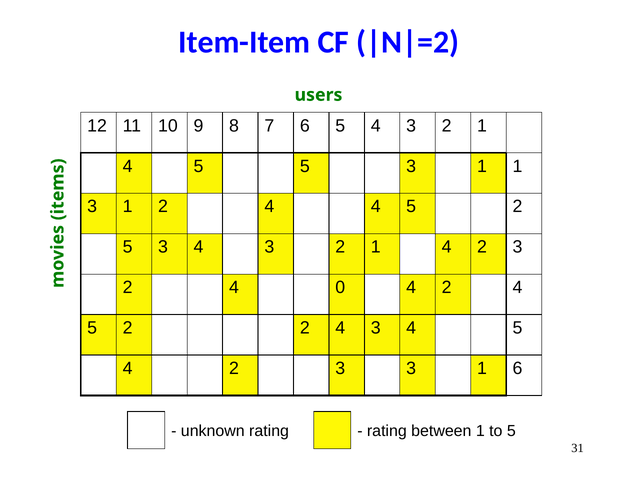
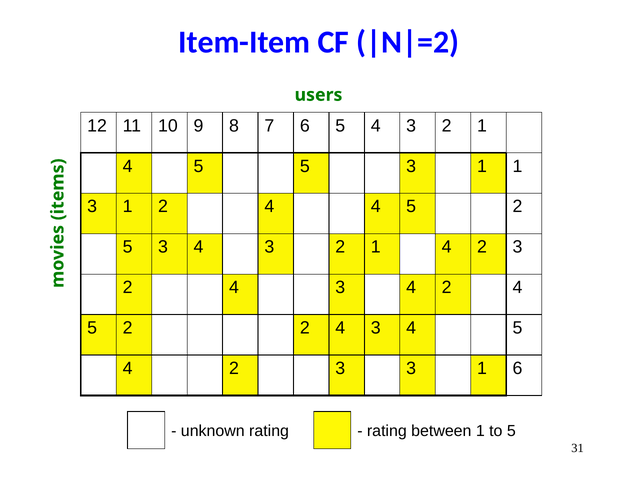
0: 0 -> 3 (340, 287)
